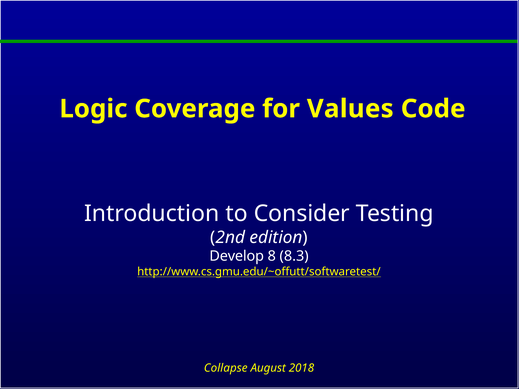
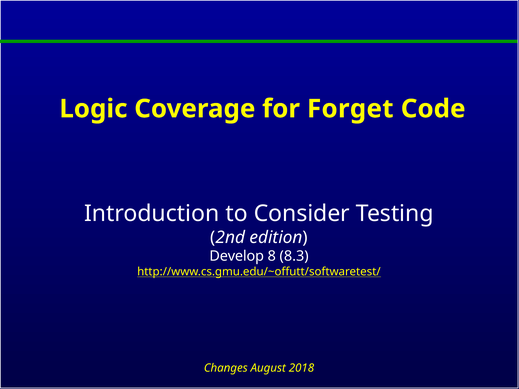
Values: Values -> Forget (350, 109)
Collapse: Collapse -> Changes (226, 368)
